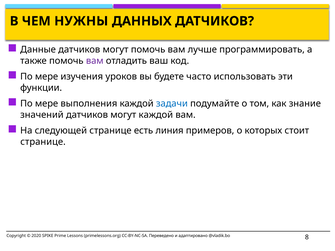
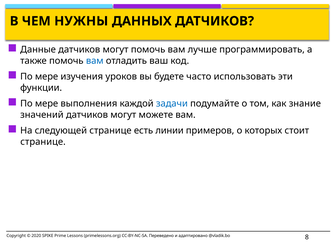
вам colour: purple -> blue (95, 61)
могут каждой: каждой -> можете (156, 115)
линия: линия -> линии (170, 131)
